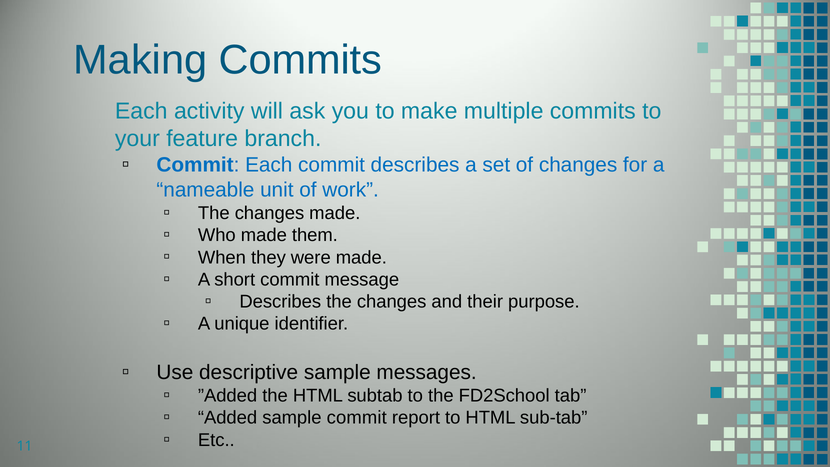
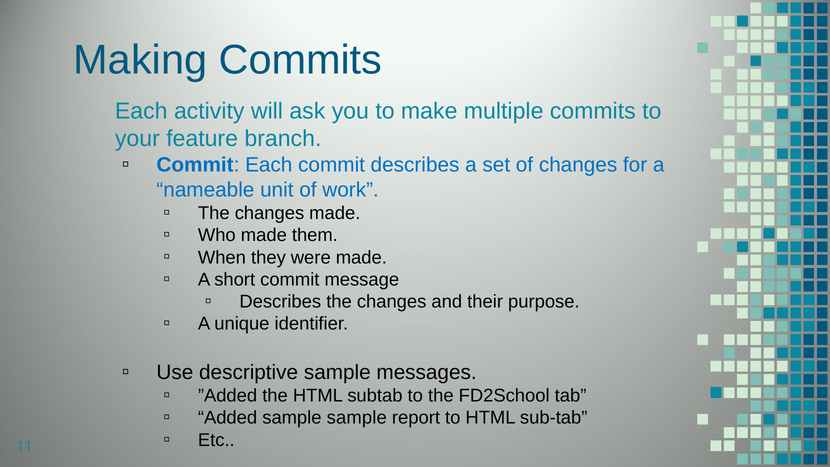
sample commit: commit -> sample (357, 418)
